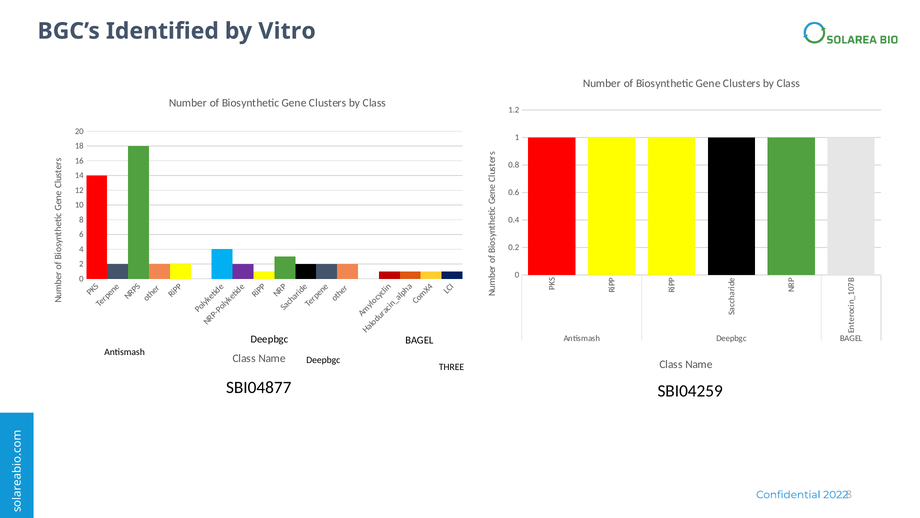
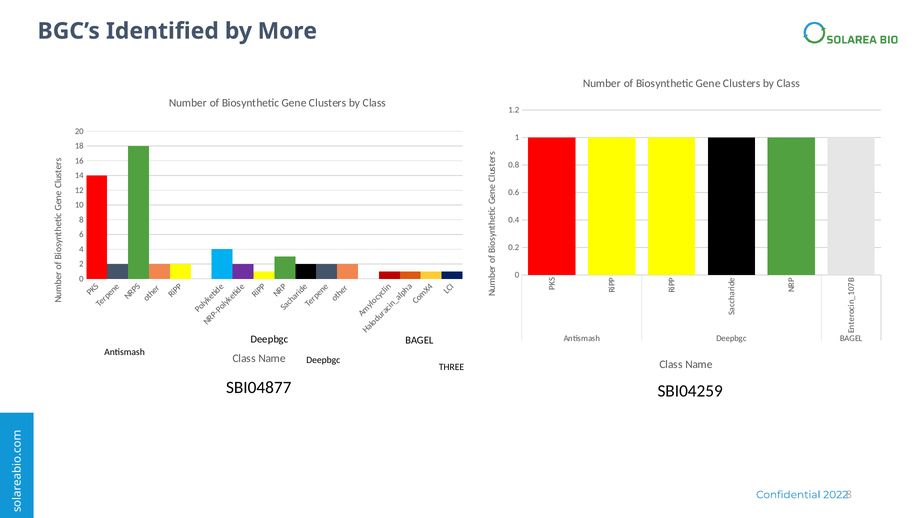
Vitro: Vitro -> More (287, 31)
